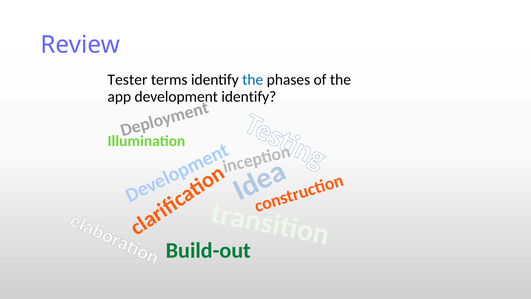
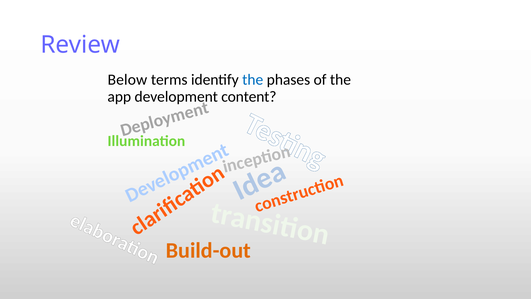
Tester: Tester -> Below (127, 80)
development identify: identify -> content (249, 96)
Build-out colour: green -> orange (208, 250)
